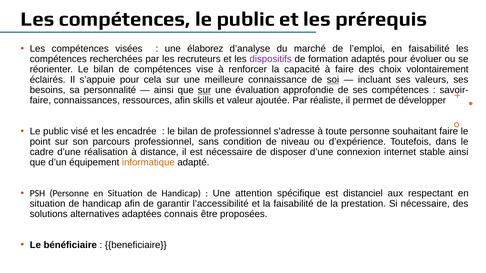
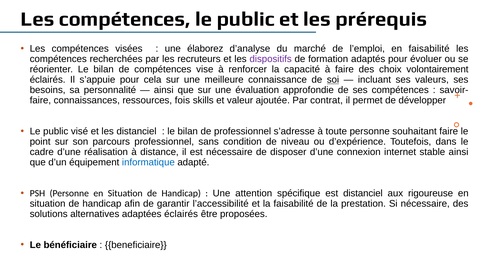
sur underline: present -> none (204, 90)
ressources afin: afin -> fois (182, 101)
réaliste: réaliste -> contrat (327, 101)
les encadrée: encadrée -> distanciel (137, 131)
informatique colour: orange -> blue (148, 163)
respectant: respectant -> rigoureuse (431, 194)
adaptées connais: connais -> éclairés (181, 214)
